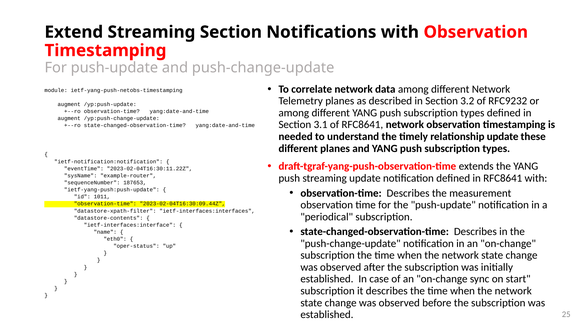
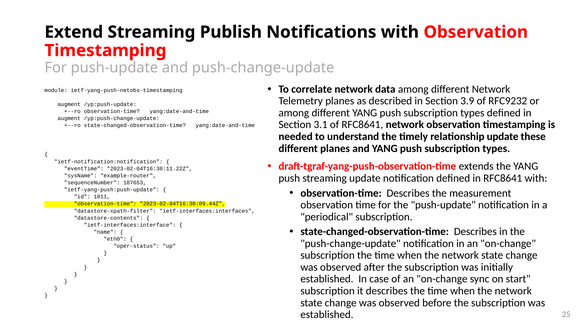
Streaming Section: Section -> Publish (231, 32)
3.2: 3.2 -> 3.9 (467, 101)
